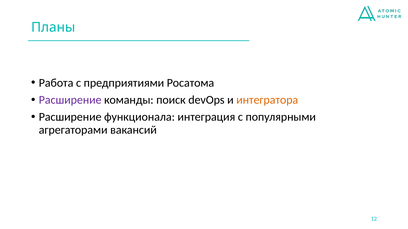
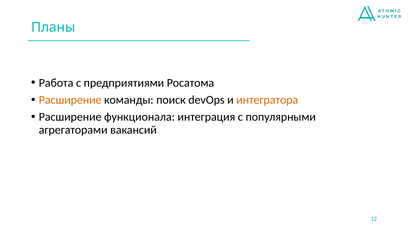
Расширение colour: purple -> orange (70, 100)
